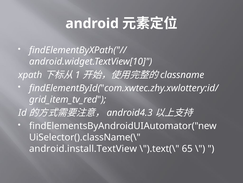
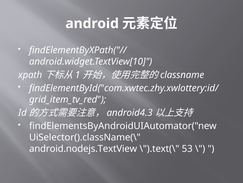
android.install.TextView: android.install.TextView -> android.nodejs.TextView (83, 148)
65: 65 -> 53 (187, 148)
